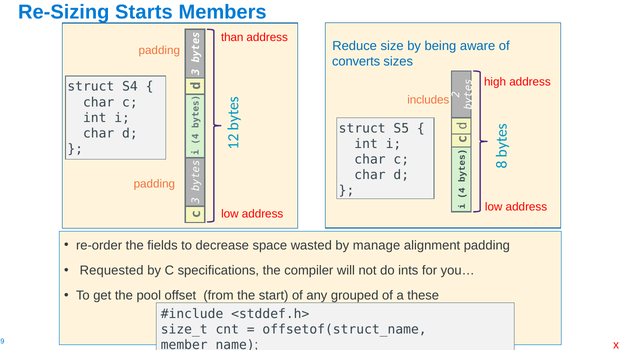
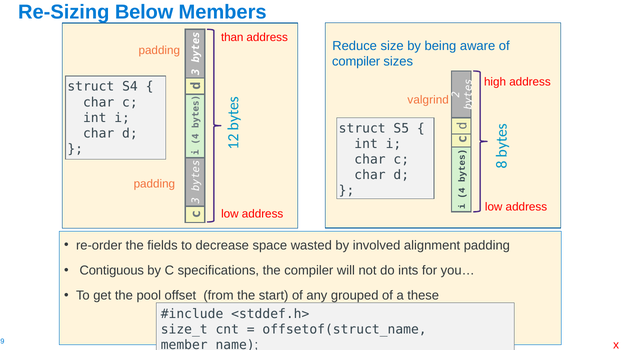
Starts: Starts -> Below (144, 12)
converts: converts -> compiler (356, 61)
includes: includes -> valgrind (428, 100)
manage: manage -> involved (377, 245)
Requested: Requested -> Contiguous (112, 270)
